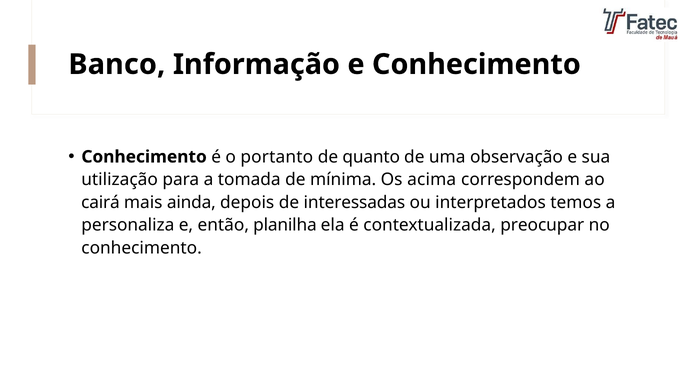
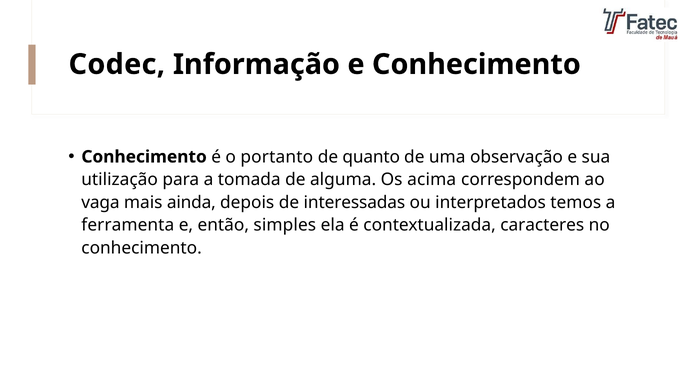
Banco: Banco -> Codec (117, 64)
mínima: mínima -> alguma (343, 179)
cairá: cairá -> vaga (100, 202)
personaliza: personaliza -> ferramenta (128, 225)
planilha: planilha -> simples (285, 225)
preocupar: preocupar -> caracteres (542, 225)
